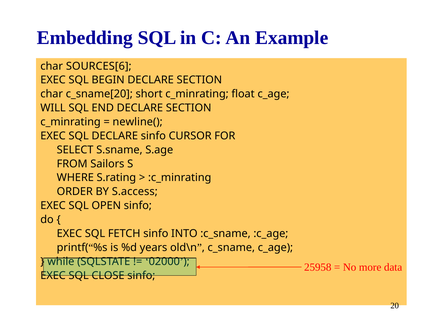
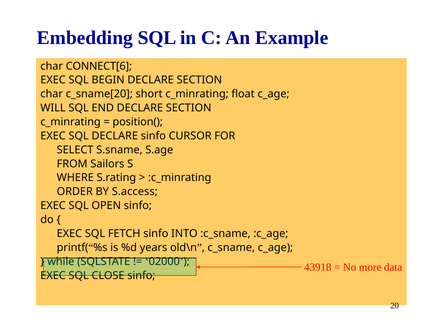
SOURCES[6: SOURCES[6 -> CONNECT[6 (99, 66)
newline(: newline( -> position( (138, 122)
25958: 25958 -> 43918 (318, 267)
